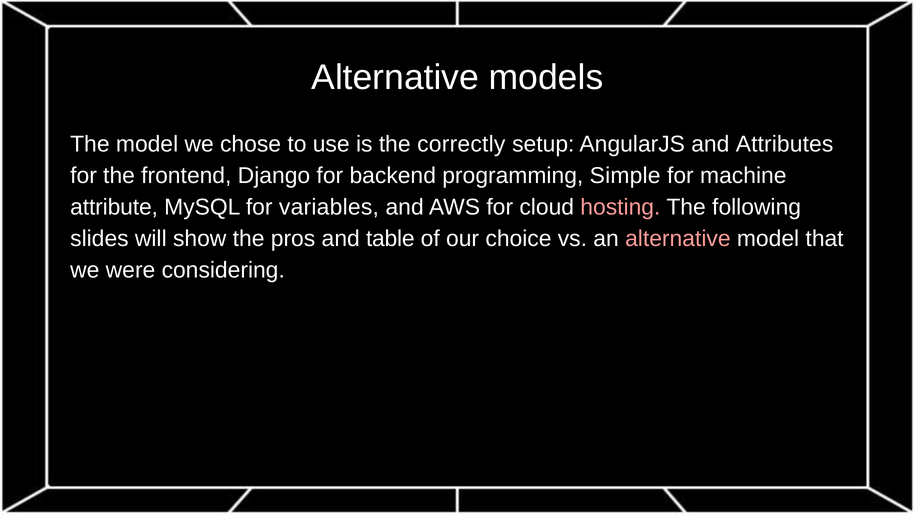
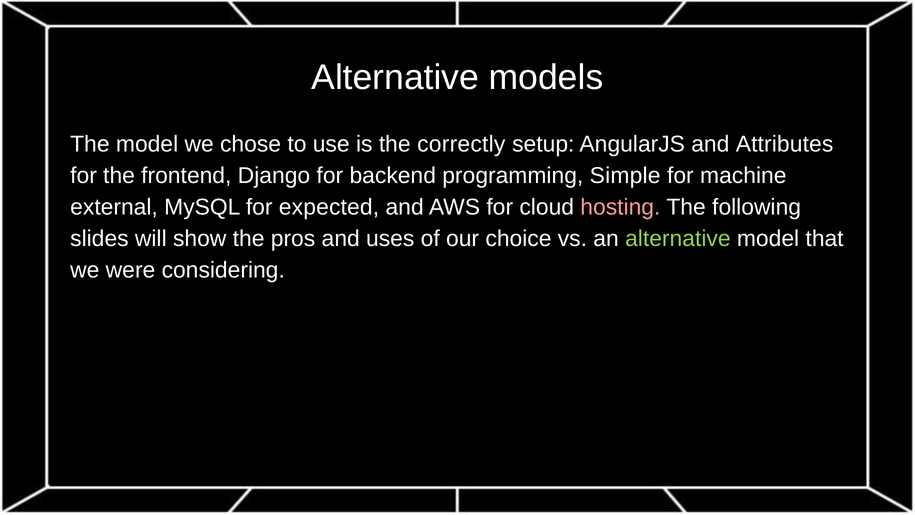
attribute: attribute -> external (114, 207)
variables: variables -> expected (329, 207)
table: table -> uses (390, 239)
alternative colour: pink -> light green (678, 239)
